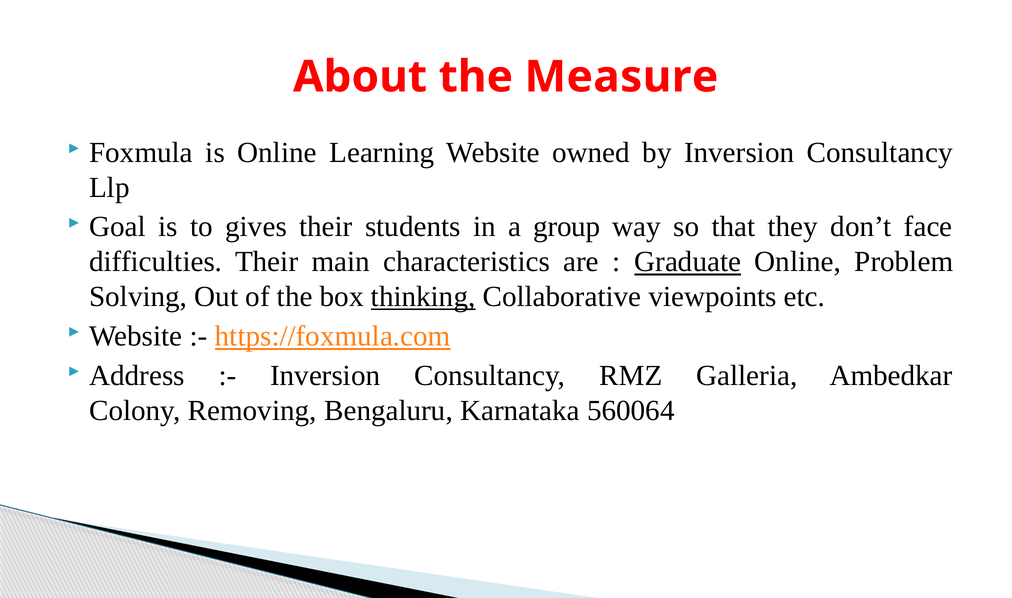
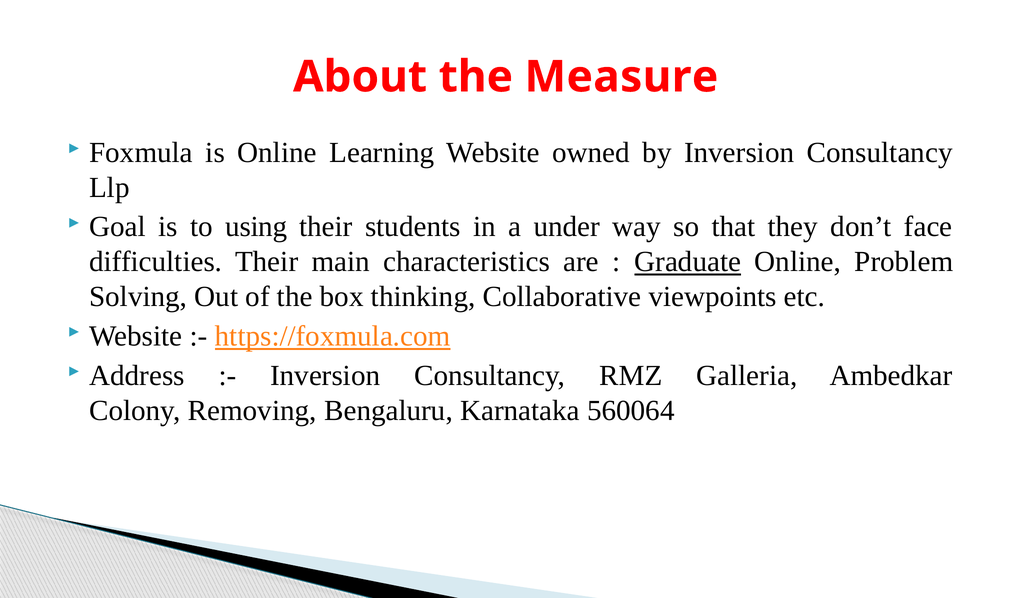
gives: gives -> using (256, 227)
group: group -> under (567, 227)
thinking underline: present -> none (423, 297)
